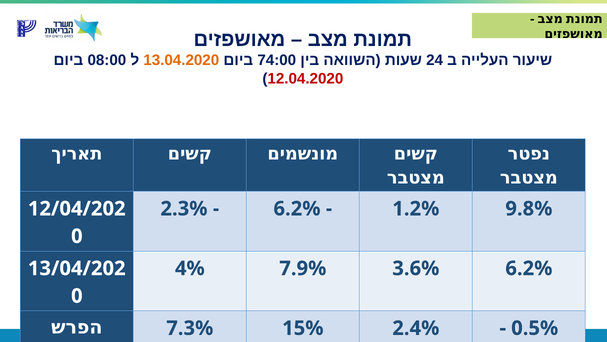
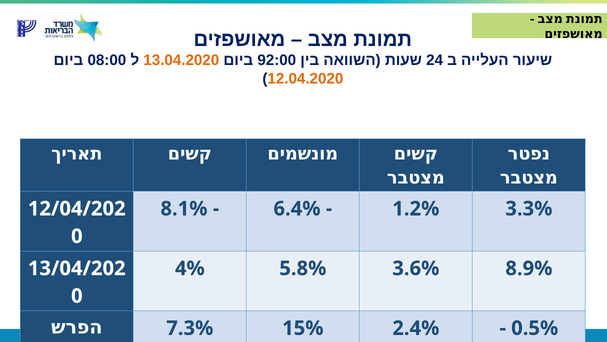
74:00: 74:00 -> 92:00 (277, 60)
12.04.2020 colour: red -> orange (305, 78)
2.3%: 2.3% -> 8.1% (184, 208)
6.2%: 6.2% -> 6.4% (297, 208)
9.8%: 9.8% -> 3.3% (529, 208)
7.9%: 7.9% -> 5.8% (303, 268)
3.6% 6.2%: 6.2% -> 8.9% (529, 268)
